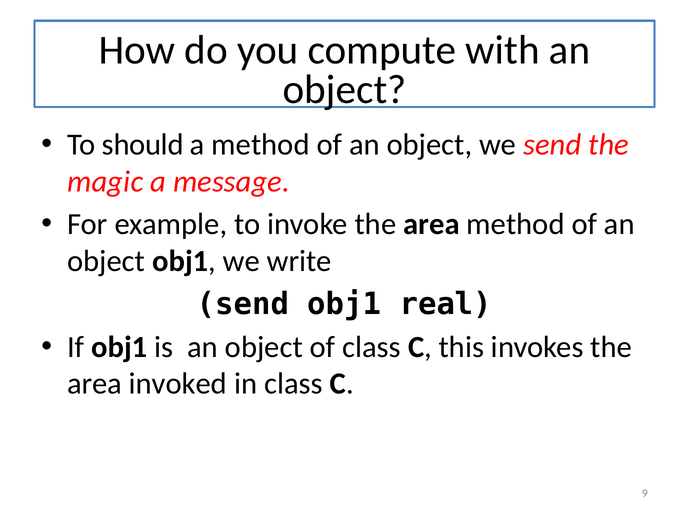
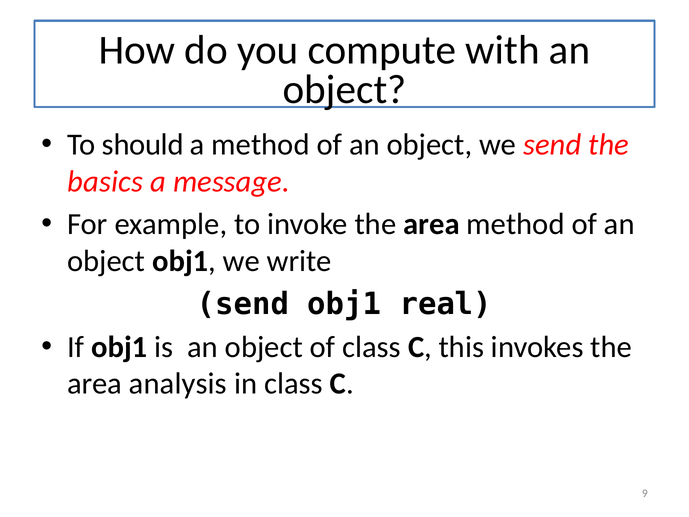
magic: magic -> basics (105, 181)
invoked: invoked -> analysis (178, 384)
